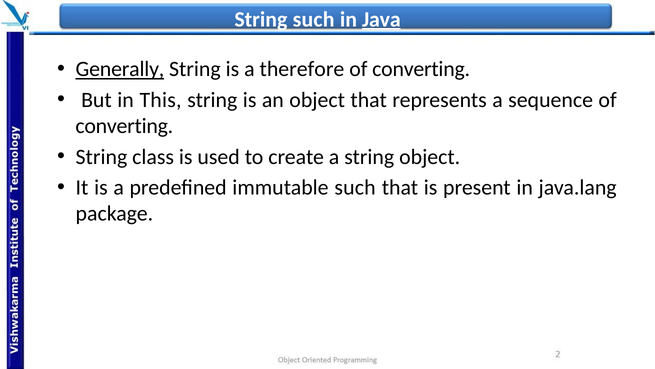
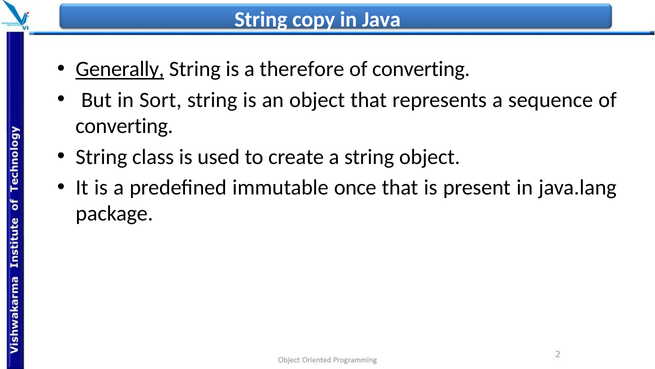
String such: such -> copy (314, 19)
Java underline: present -> none (381, 19)
This: This -> Sort (161, 100)
immutable such: such -> once (355, 187)
